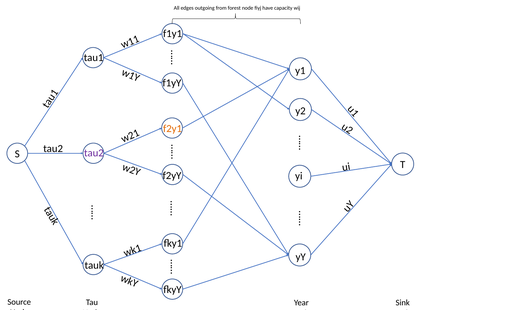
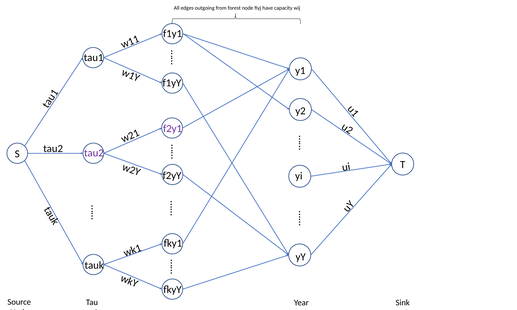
f2y1 colour: orange -> purple (172, 129)
